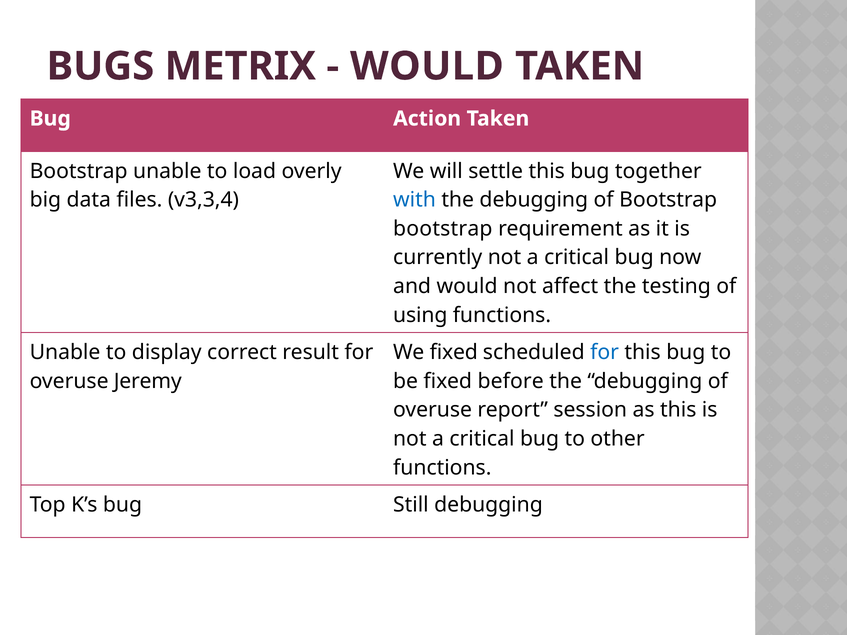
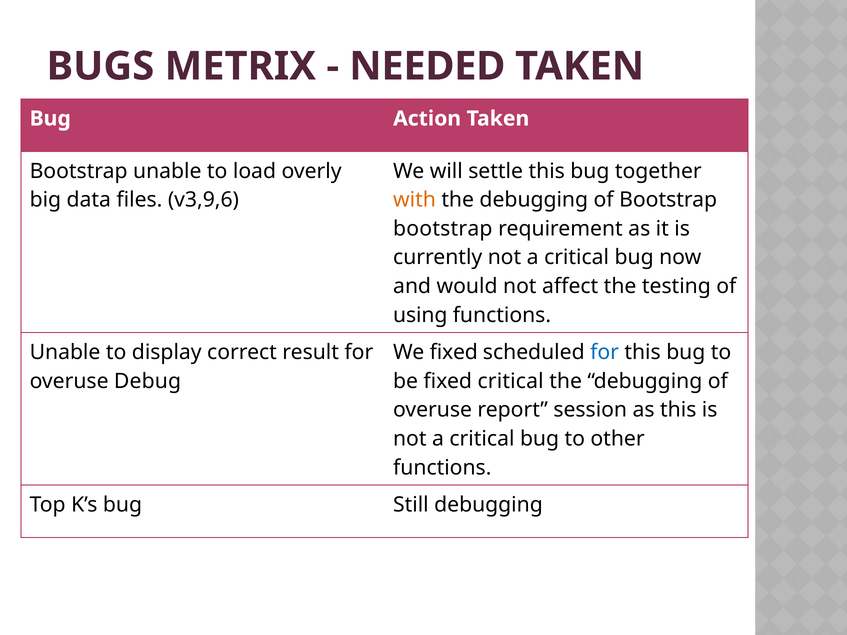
WOULD: WOULD -> NEEDED (427, 66)
v3,3,4: v3,3,4 -> v3,9,6 (203, 200)
with colour: blue -> orange (414, 200)
Jeremy: Jeremy -> Debug (148, 381)
fixed before: before -> critical (511, 381)
